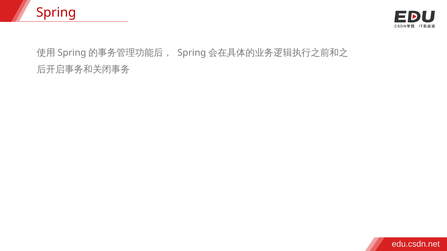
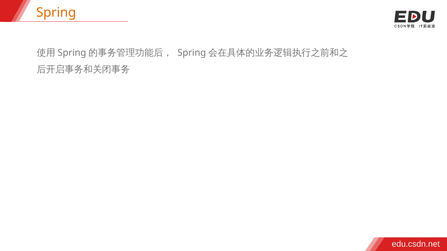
Spring colour: red -> orange (56, 13)
